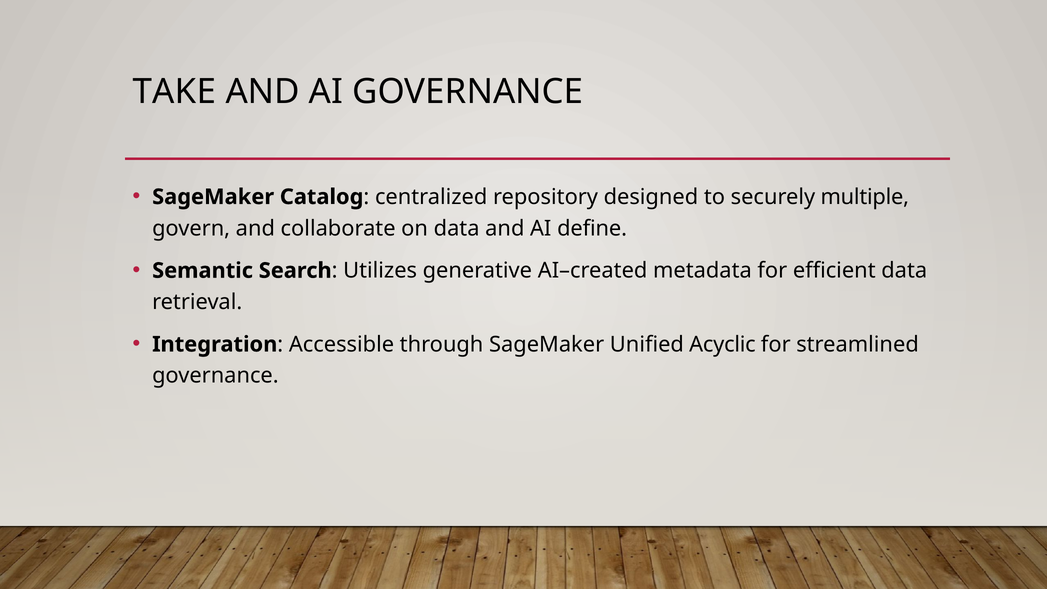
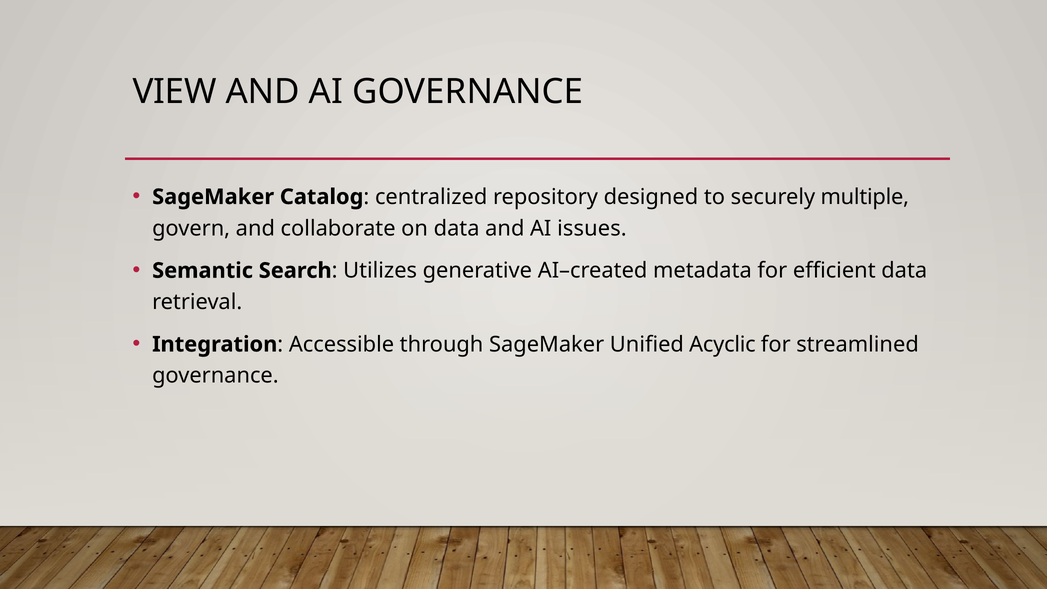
TAKE: TAKE -> VIEW (175, 92)
define: define -> issues (592, 228)
